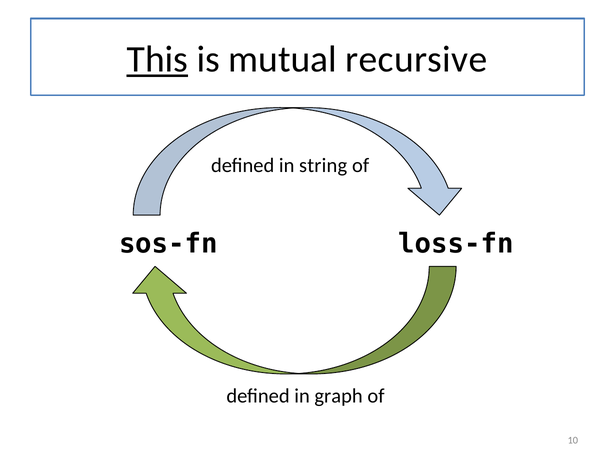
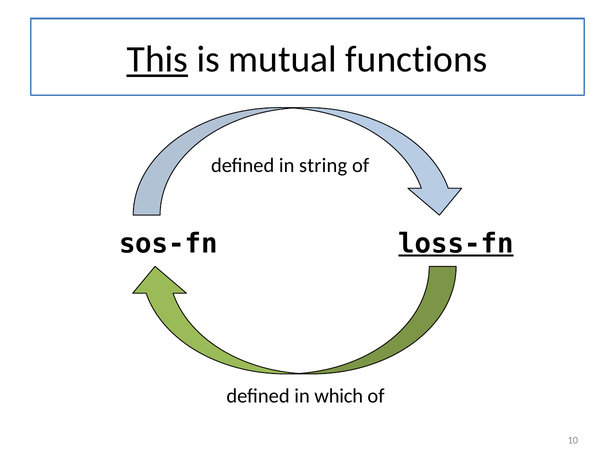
recursive: recursive -> functions (417, 60)
loss-fn underline: none -> present (456, 244)
graph: graph -> which (339, 396)
